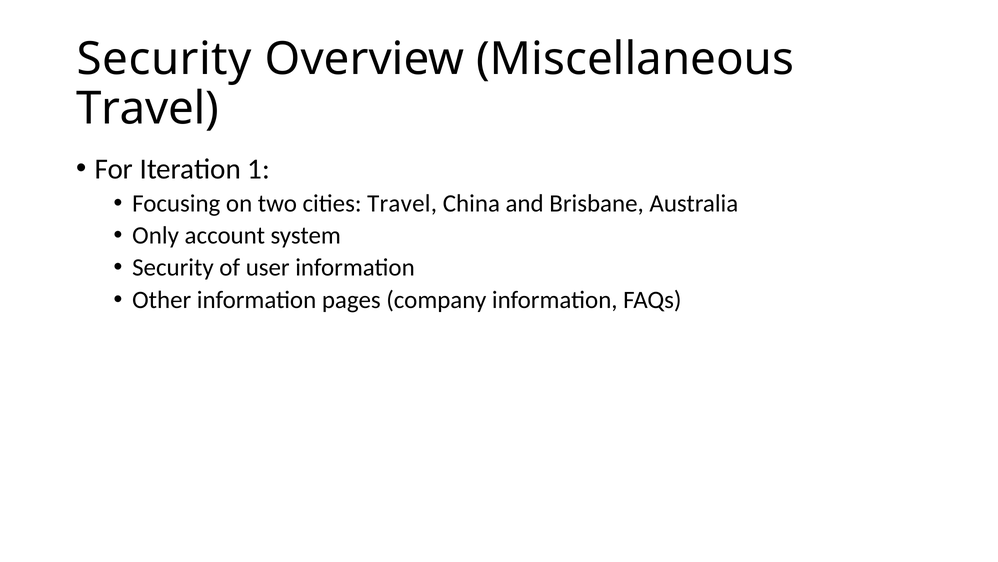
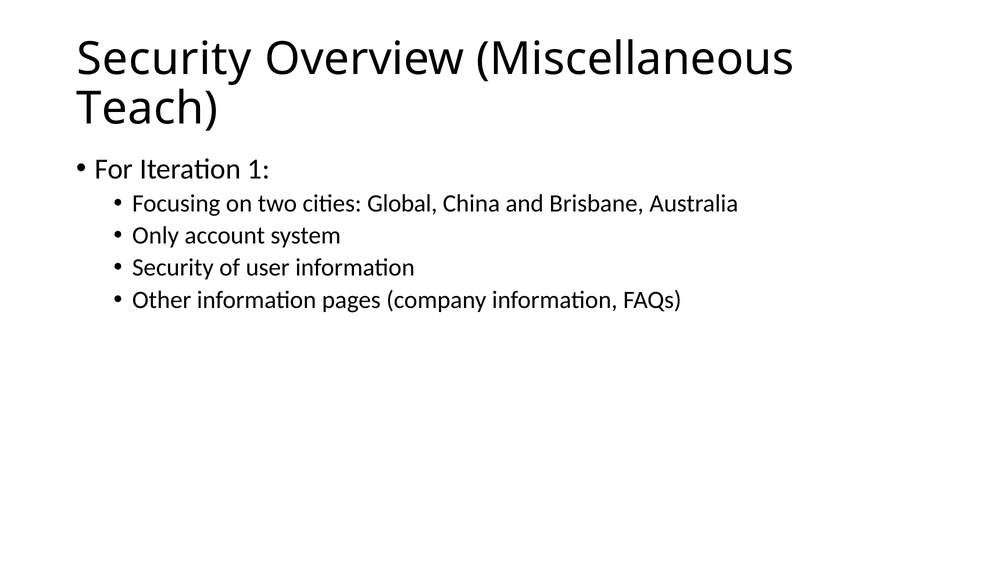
Travel: Travel -> Teach (147, 109)
cities Travel: Travel -> Global (402, 203)
